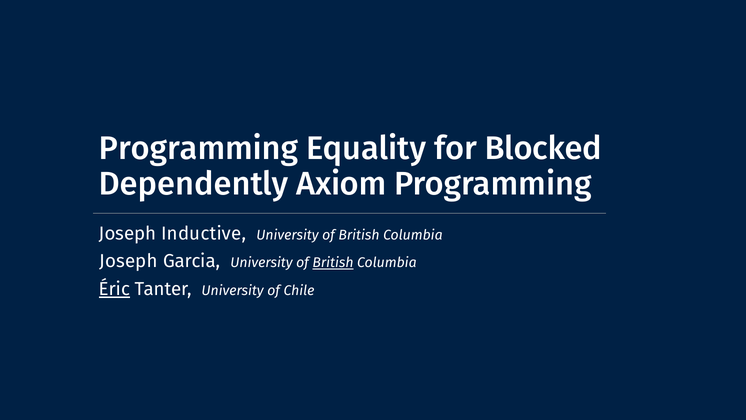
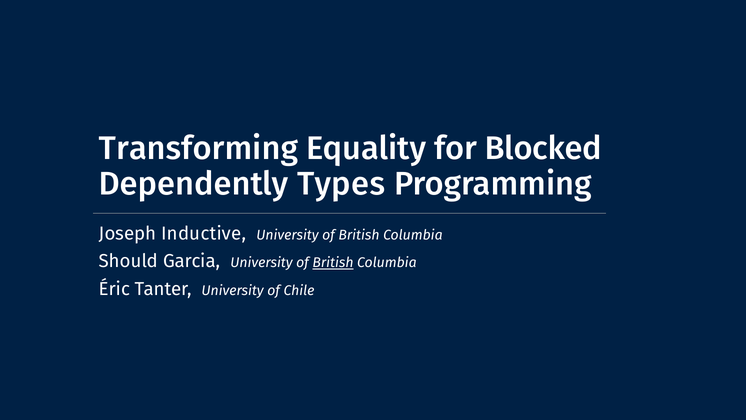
Programming: Programming -> Transforming (198, 148)
Axiom: Axiom -> Types (341, 184)
Joseph: Joseph -> Should (128, 261)
Éric underline: present -> none (114, 289)
